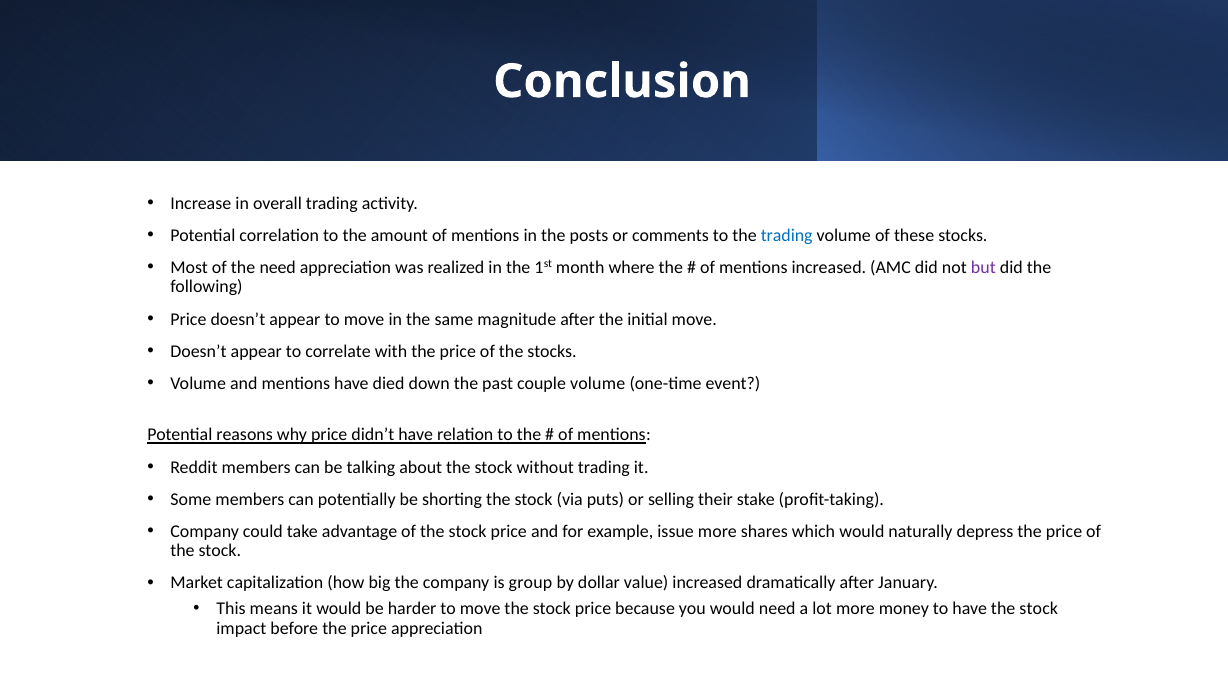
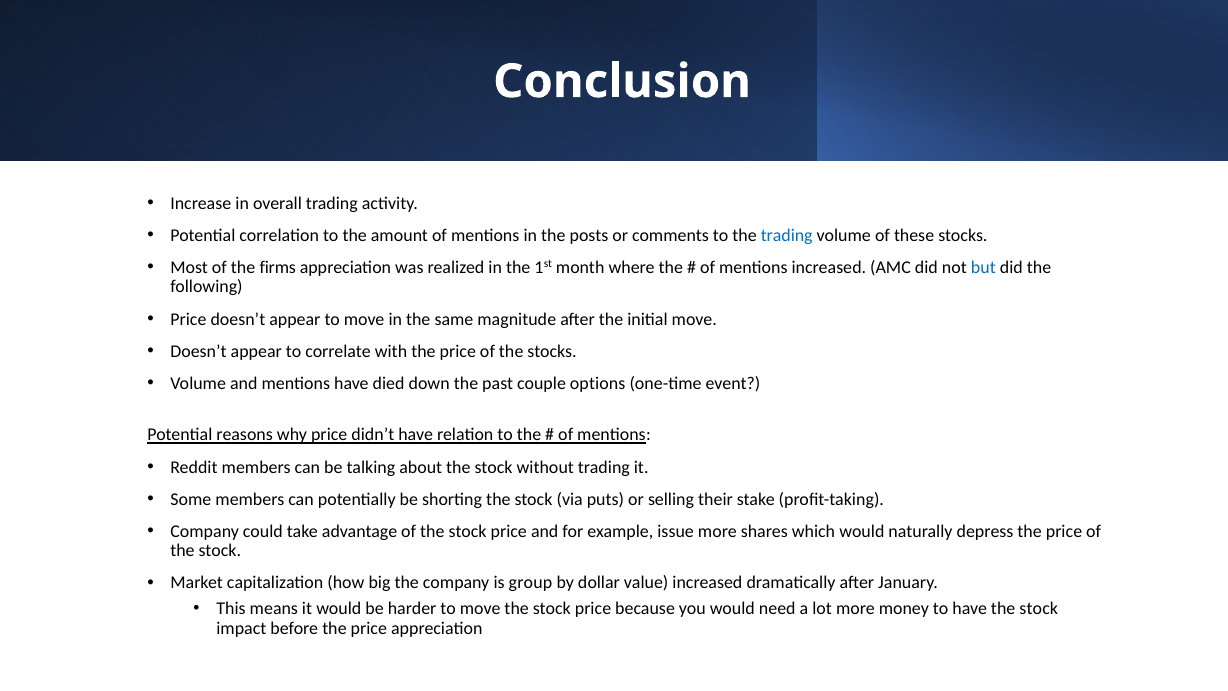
the need: need -> firms (278, 267)
but colour: purple -> blue (983, 267)
couple volume: volume -> options (598, 383)
